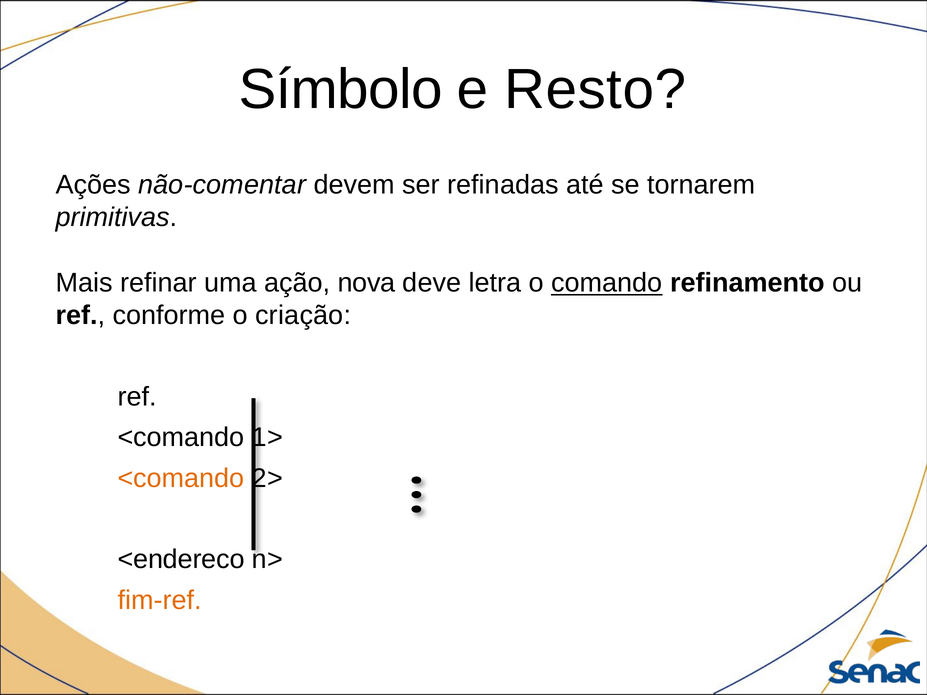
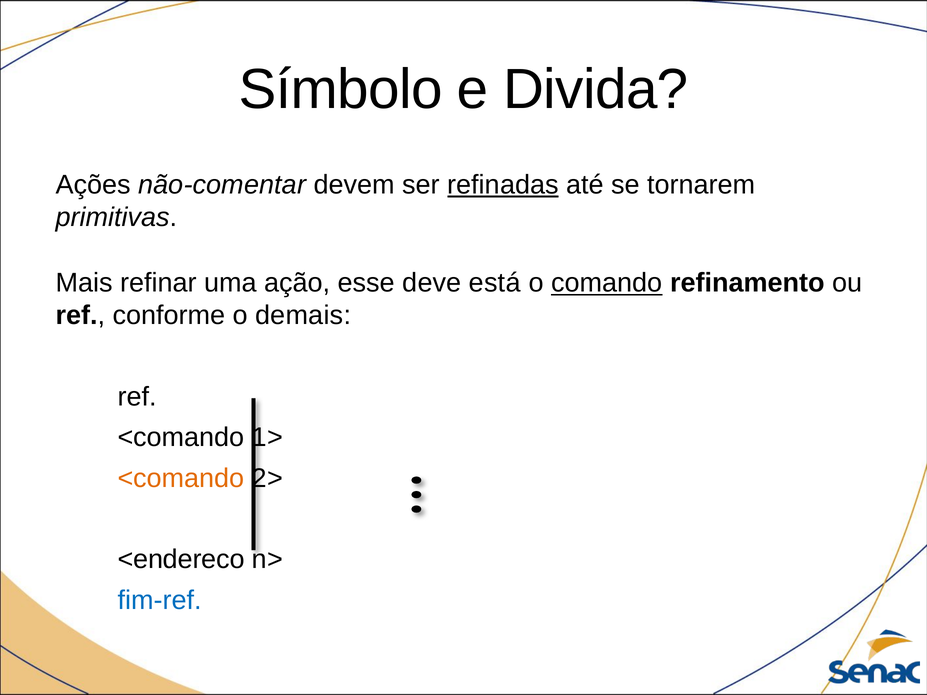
Resto: Resto -> Divida (596, 90)
refinadas underline: none -> present (503, 185)
nova: nova -> esse (366, 283)
letra: letra -> está (495, 283)
criação: criação -> demais (303, 316)
fim-ref colour: orange -> blue (160, 600)
